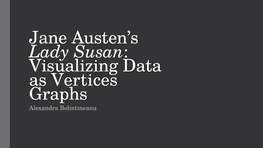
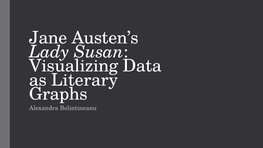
Vertices: Vertices -> Literary (85, 80)
